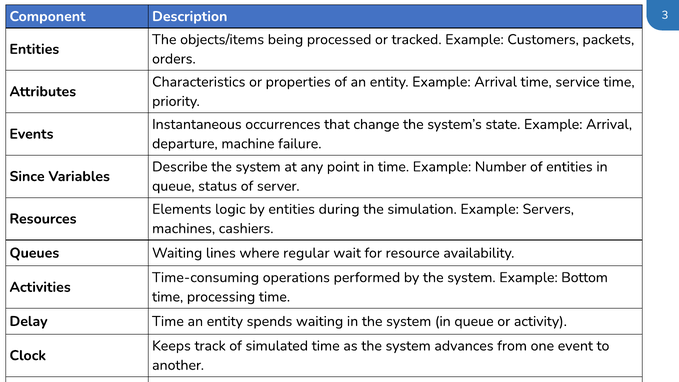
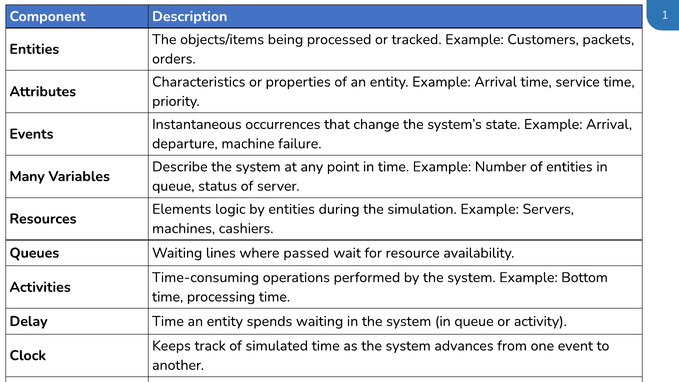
3: 3 -> 1 (665, 15)
Since: Since -> Many (27, 176)
regular: regular -> passed (306, 253)
